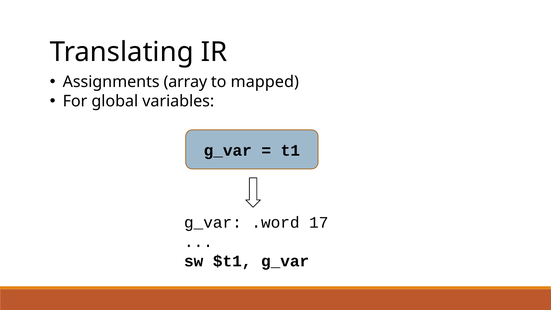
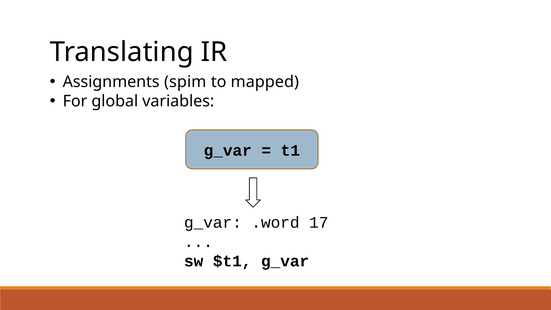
array: array -> spim (185, 82)
